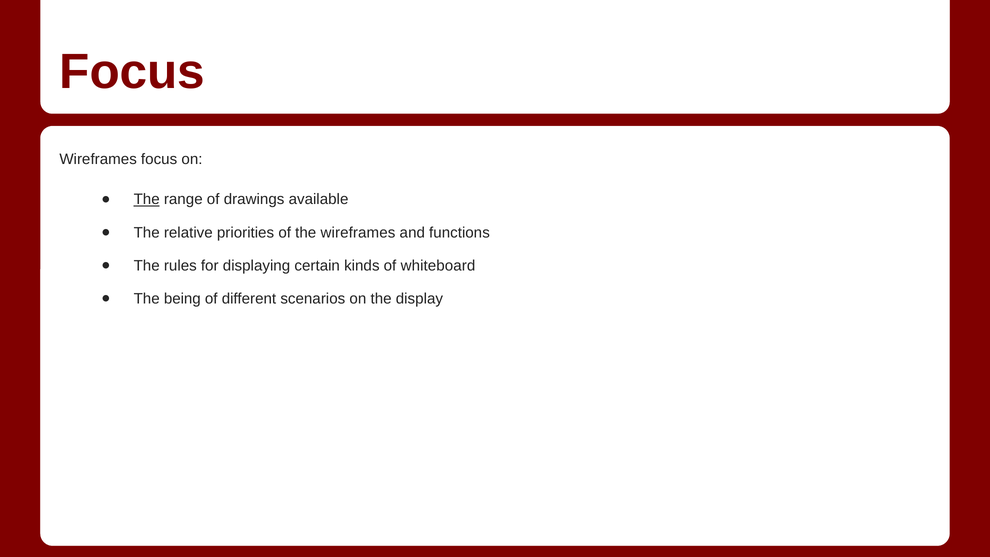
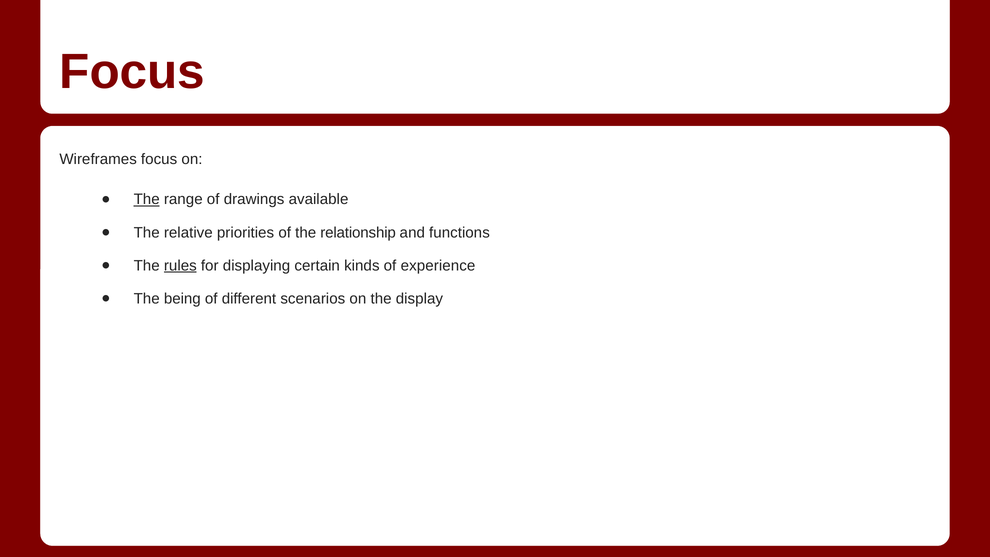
the wireframes: wireframes -> relationship (358, 232)
rules underline: none -> present (180, 266)
whiteboard: whiteboard -> experience (438, 266)
